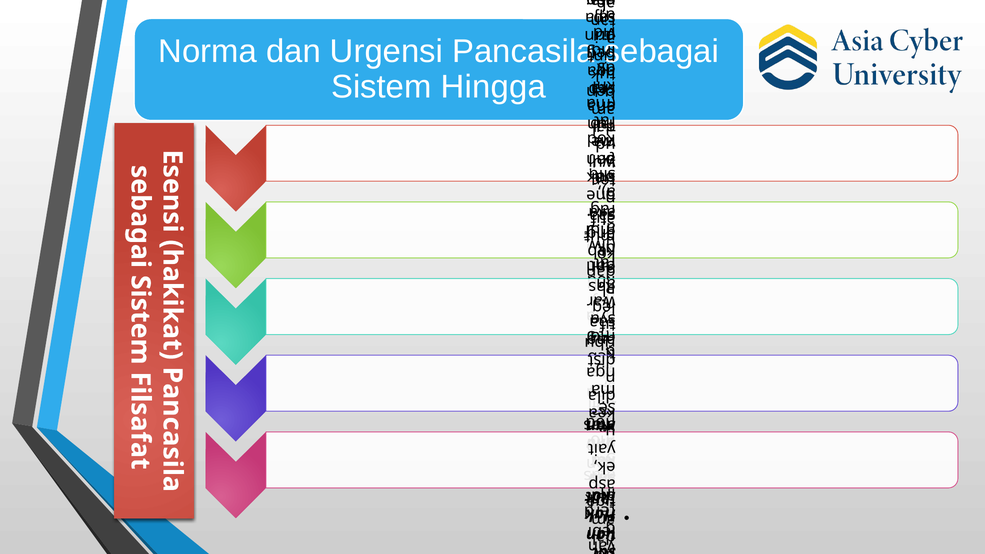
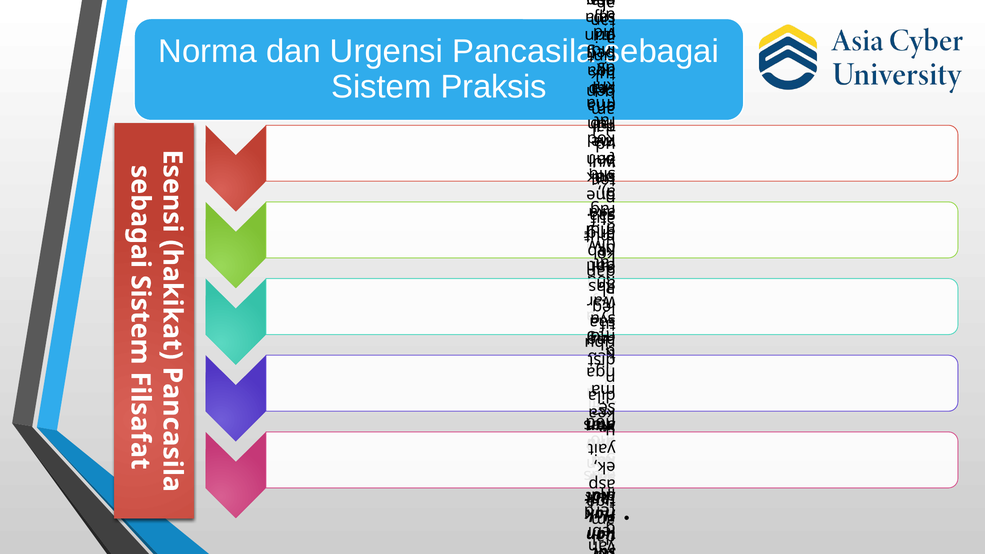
Hingga: Hingga -> Praksis (494, 87)
